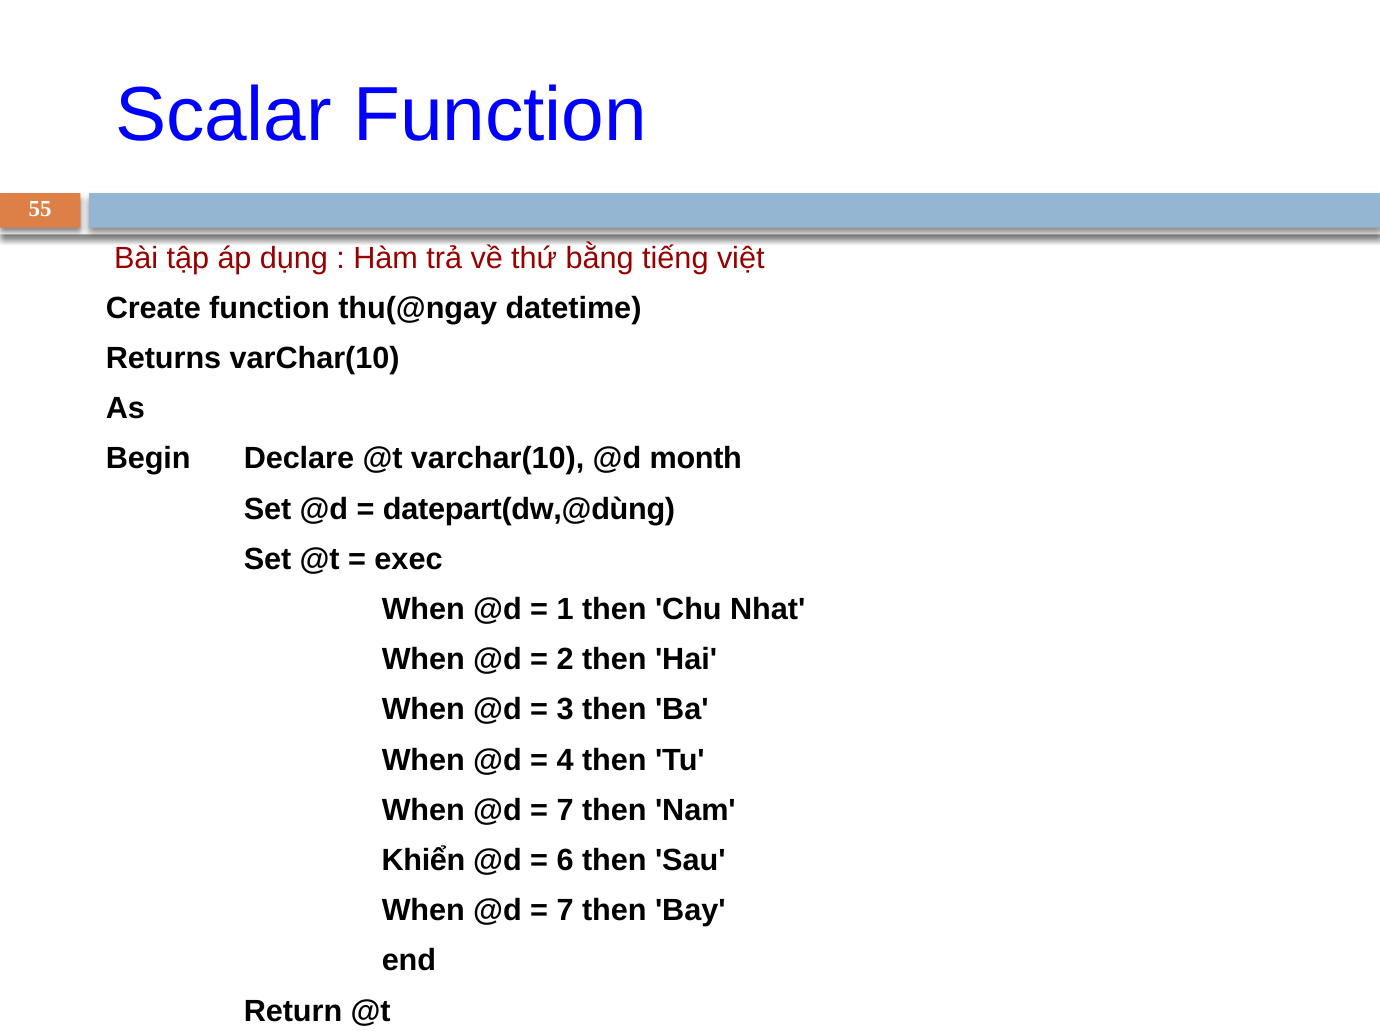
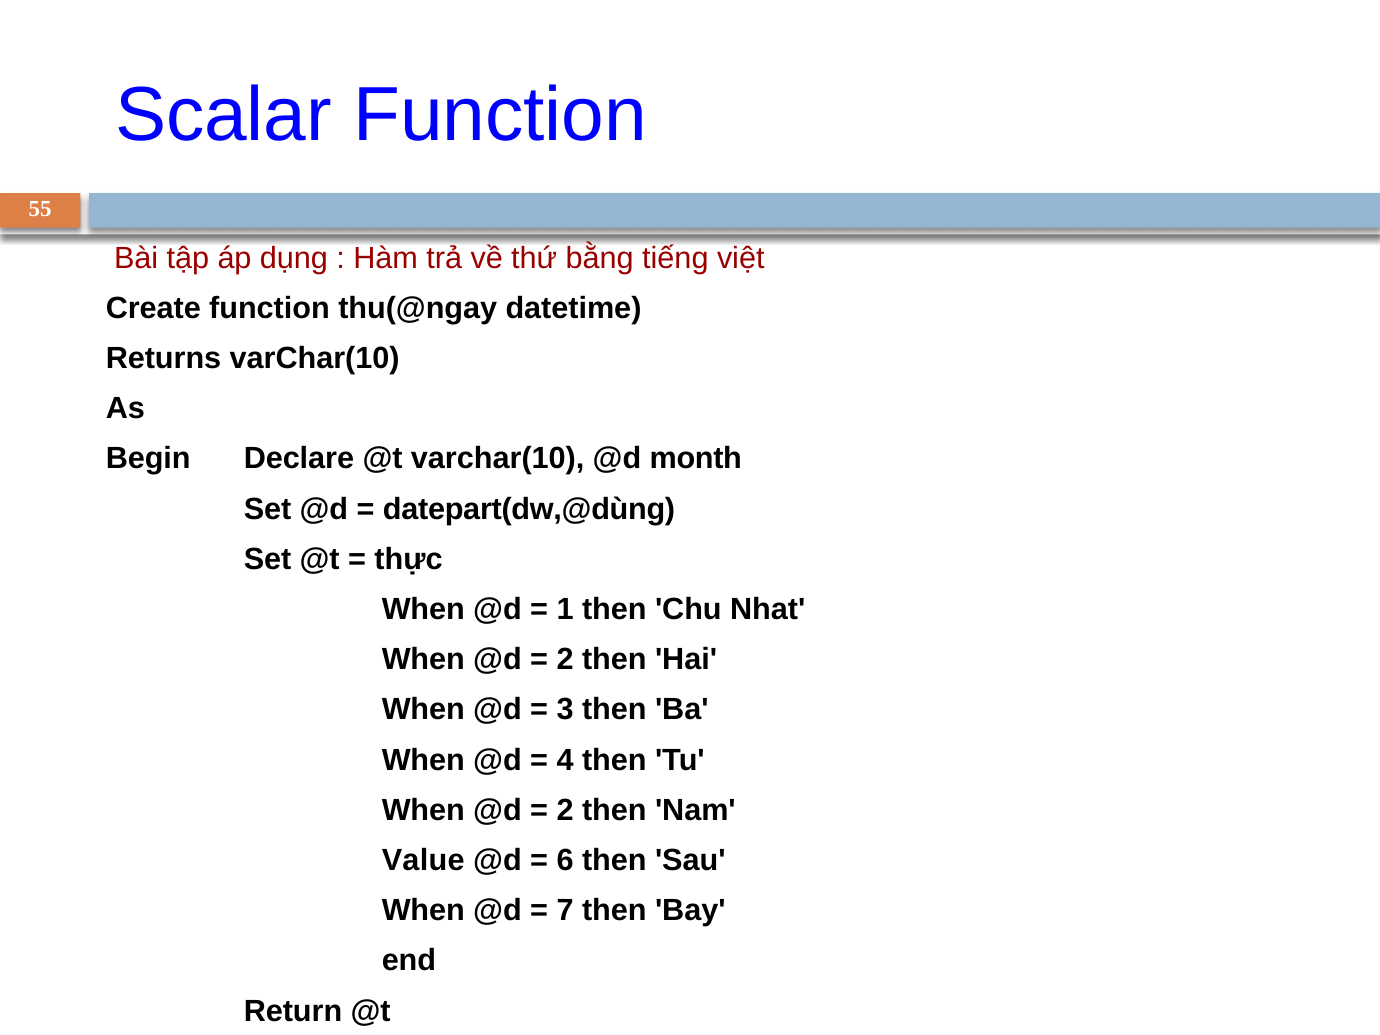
exec: exec -> thực (409, 559)
7: 7 -> 2 (565, 810)
Khiển: Khiển -> Value (423, 860)
